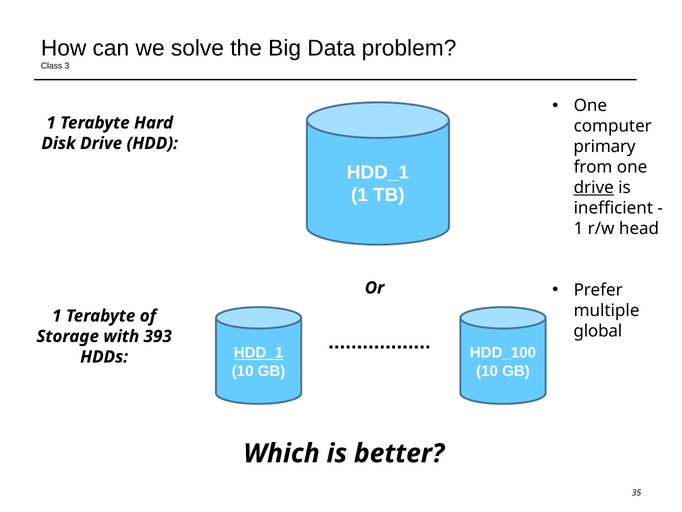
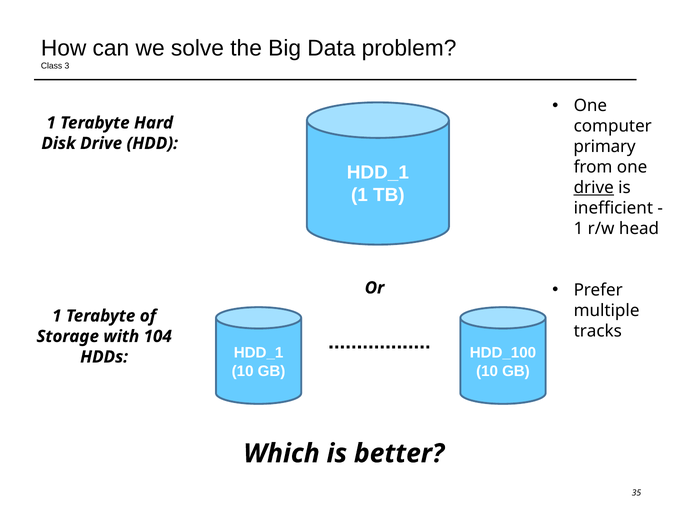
global: global -> tracks (598, 331)
393: 393 -> 104 (158, 336)
HDD_1 underline: present -> none (259, 352)
